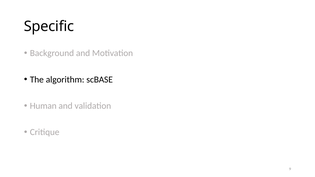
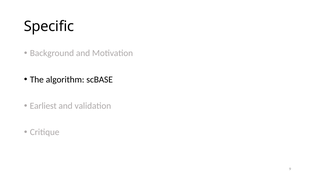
Human: Human -> Earliest (43, 106)
